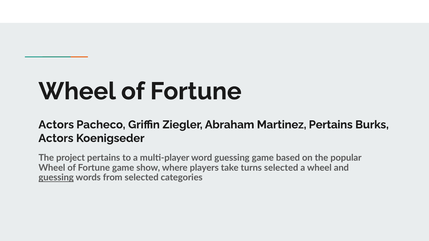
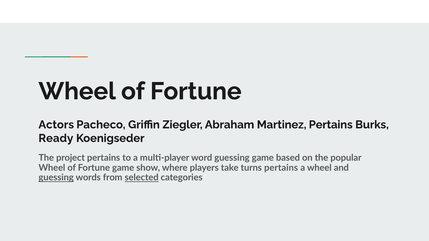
Actors: Actors -> Ready (56, 138)
turns selected: selected -> pertains (281, 168)
selected underline: none -> present (142, 178)
